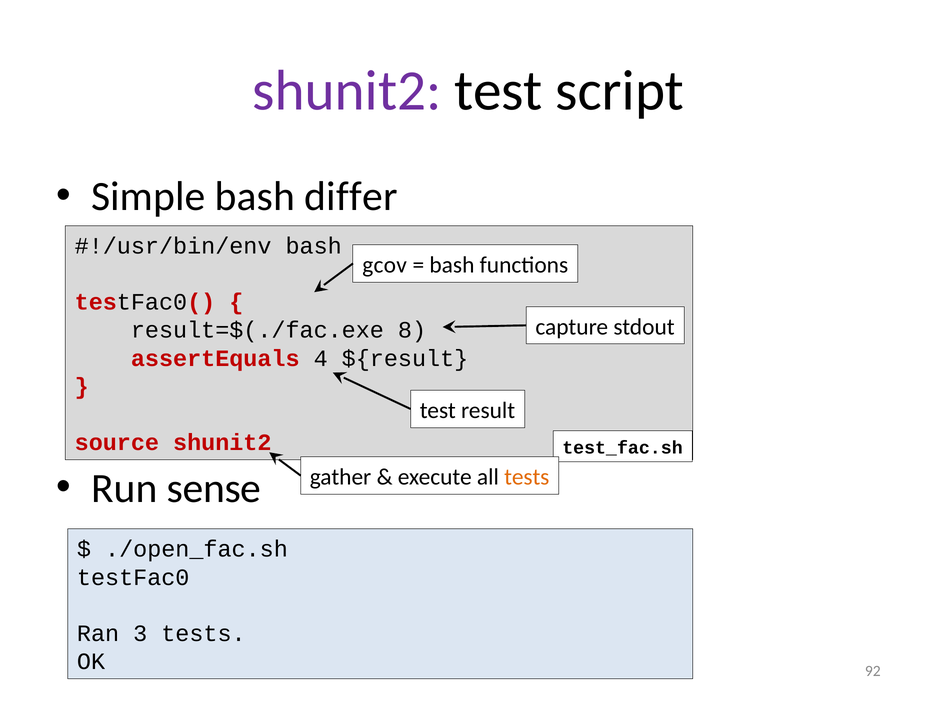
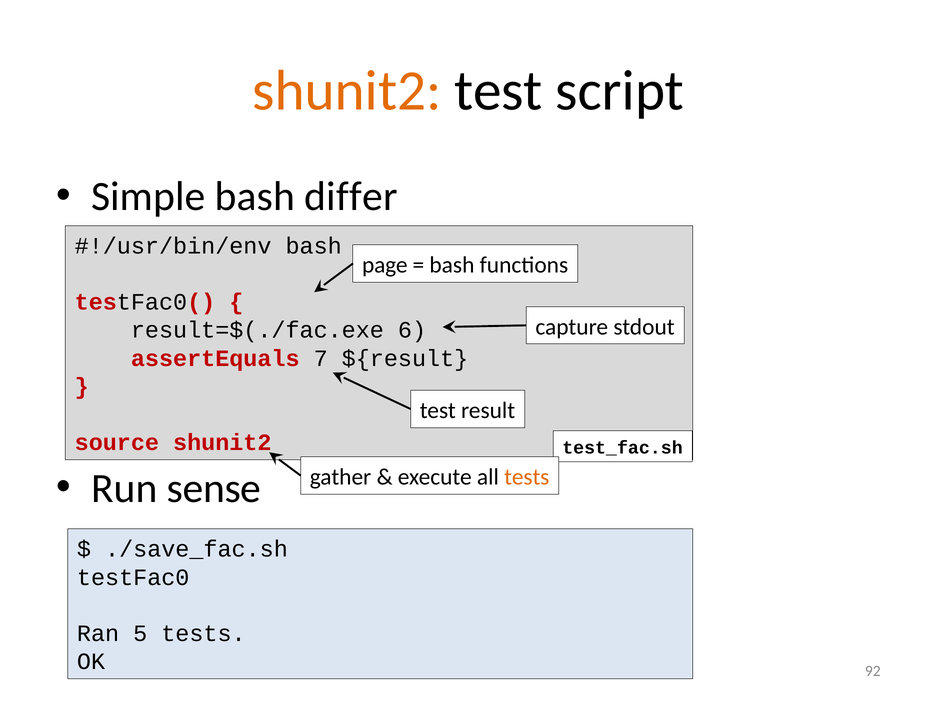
shunit2 colour: purple -> orange (347, 91)
gcov: gcov -> page (385, 265)
8: 8 -> 6 (412, 330)
4: 4 -> 7 (321, 358)
./open_fac.sh: ./open_fac.sh -> ./save_fac.sh (196, 549)
3: 3 -> 5 (140, 633)
